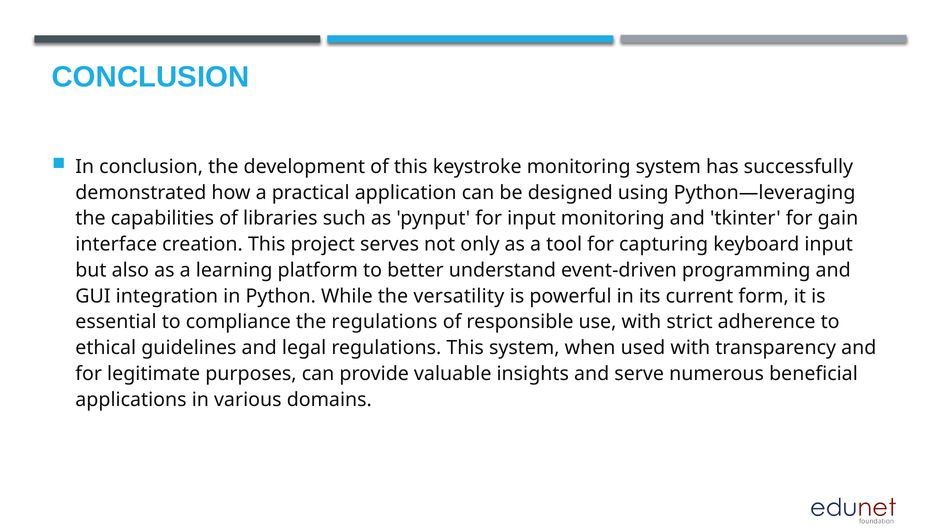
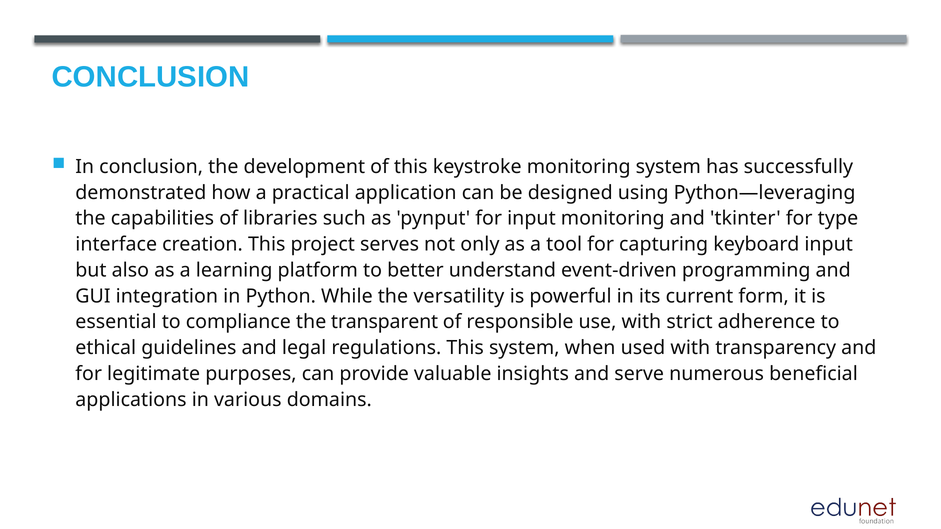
gain: gain -> type (838, 219)
the regulations: regulations -> transparent (385, 322)
